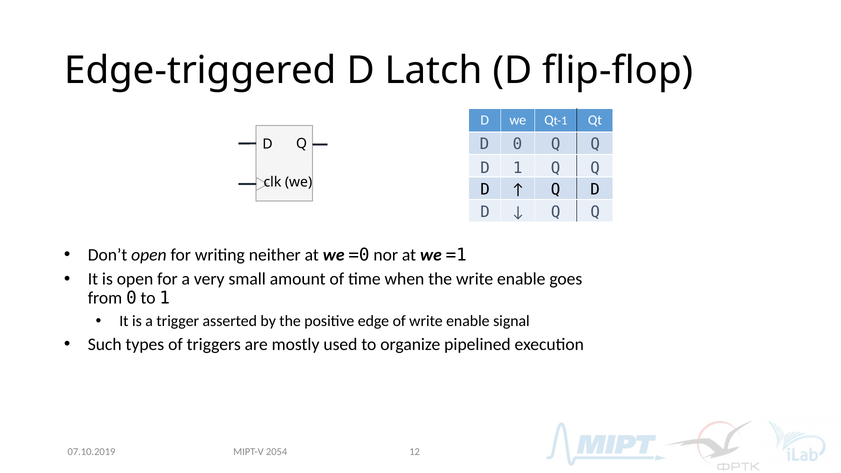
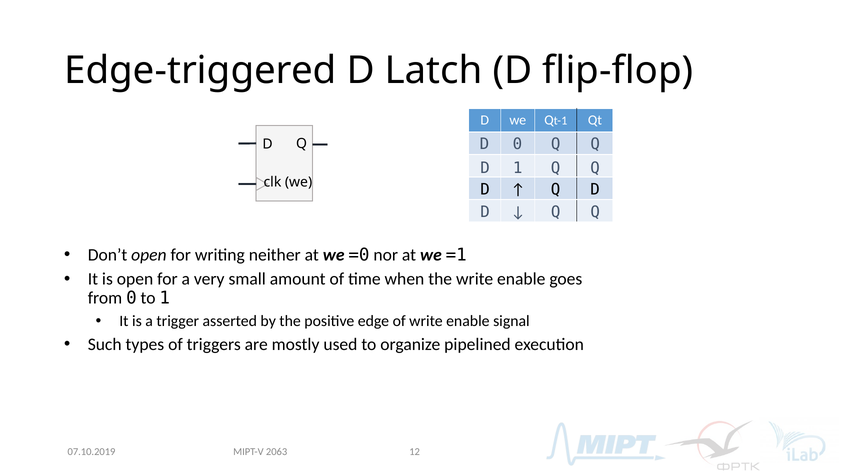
2054: 2054 -> 2063 (277, 452)
